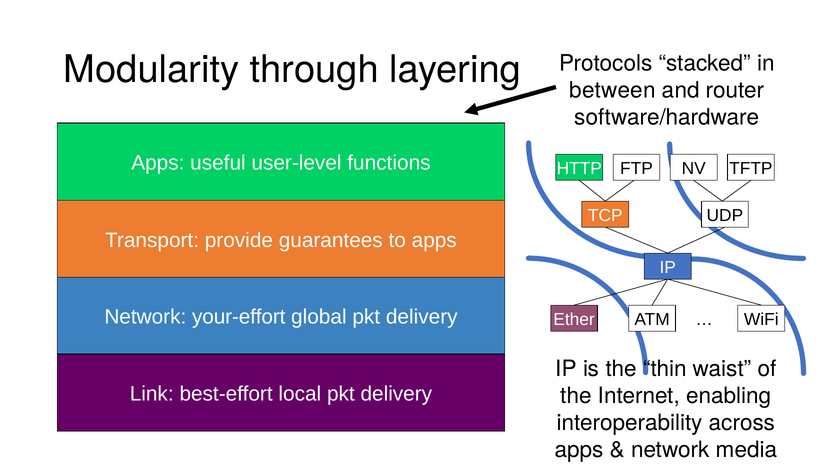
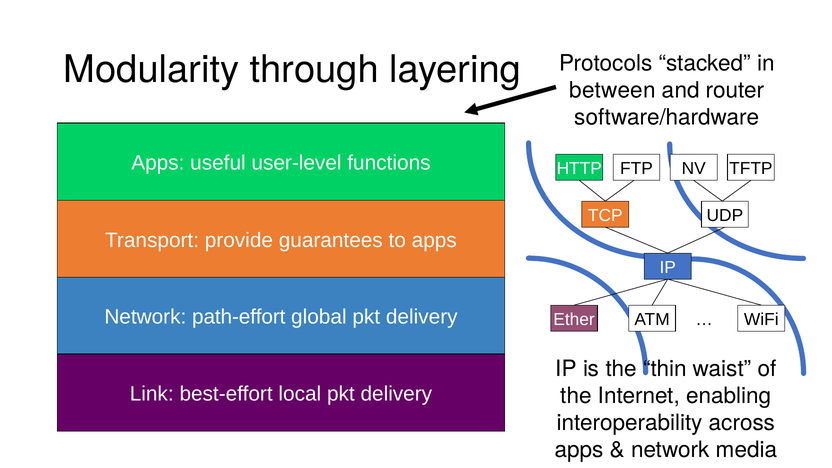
your-effort: your-effort -> path-effort (239, 317)
